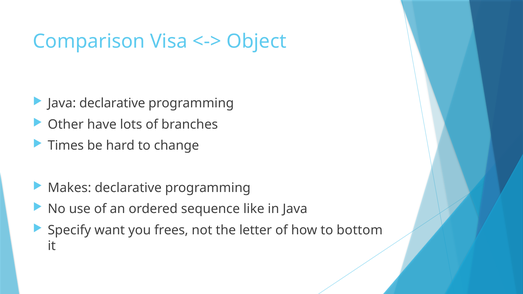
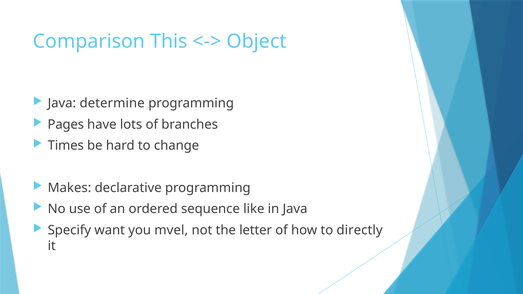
Visa: Visa -> This (169, 41)
Java declarative: declarative -> determine (112, 103)
Other: Other -> Pages (66, 125)
frees: frees -> mvel (171, 230)
bottom: bottom -> directly (360, 230)
